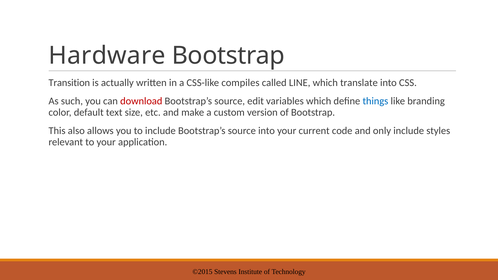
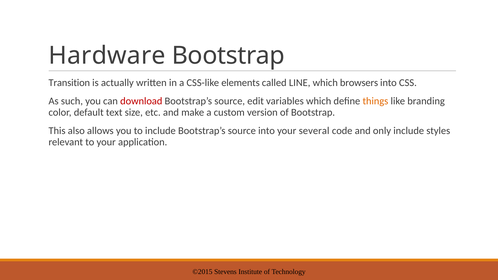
compiles: compiles -> elements (241, 83)
translate: translate -> browsers (359, 83)
things colour: blue -> orange (375, 101)
current: current -> several (314, 131)
